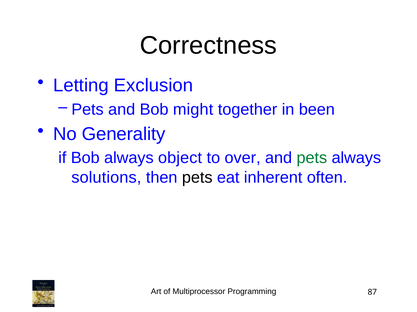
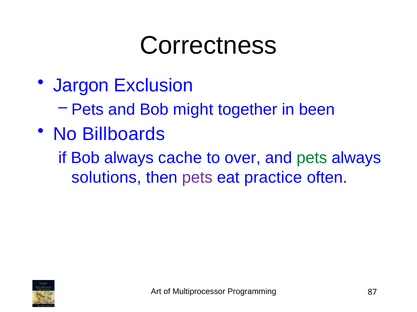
Letting: Letting -> Jargon (81, 86)
Generality: Generality -> Billboards (124, 134)
object: object -> cache (180, 158)
pets colour: black -> purple (197, 178)
inherent: inherent -> practice (273, 178)
